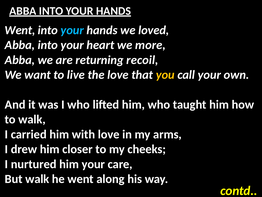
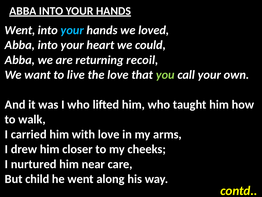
more: more -> could (150, 45)
you colour: yellow -> light green (165, 75)
him your: your -> near (93, 164)
But walk: walk -> child (37, 179)
